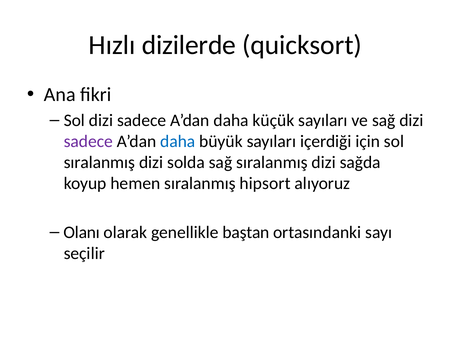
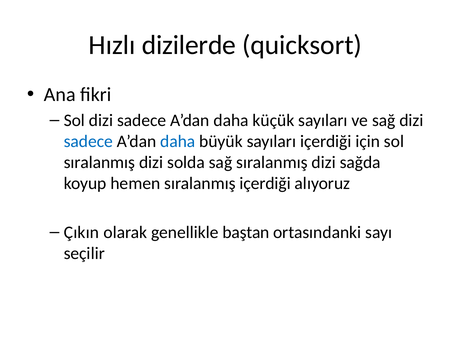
sadece colour: purple -> blue (88, 141)
sıralanmış hipsort: hipsort -> içerdiği (265, 184)
Olanı: Olanı -> Çıkın (82, 233)
